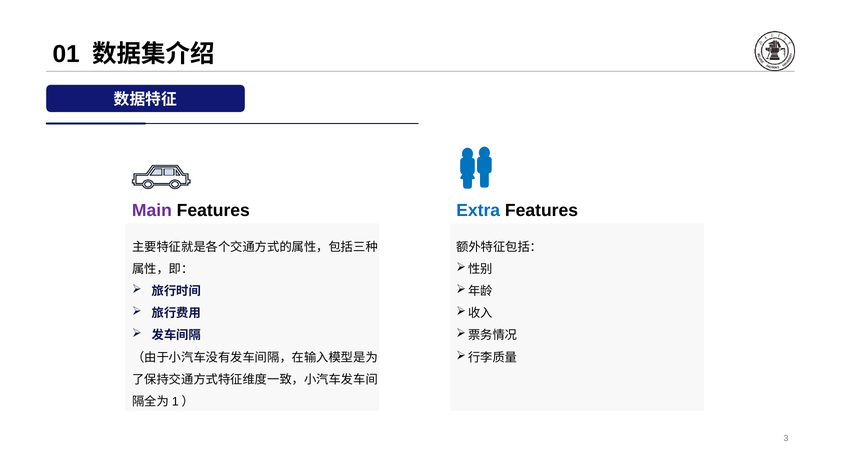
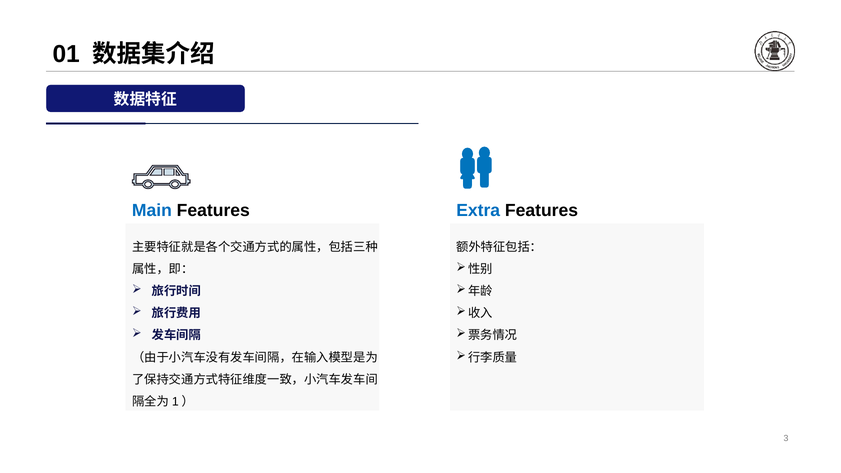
Main colour: purple -> blue (152, 210)
